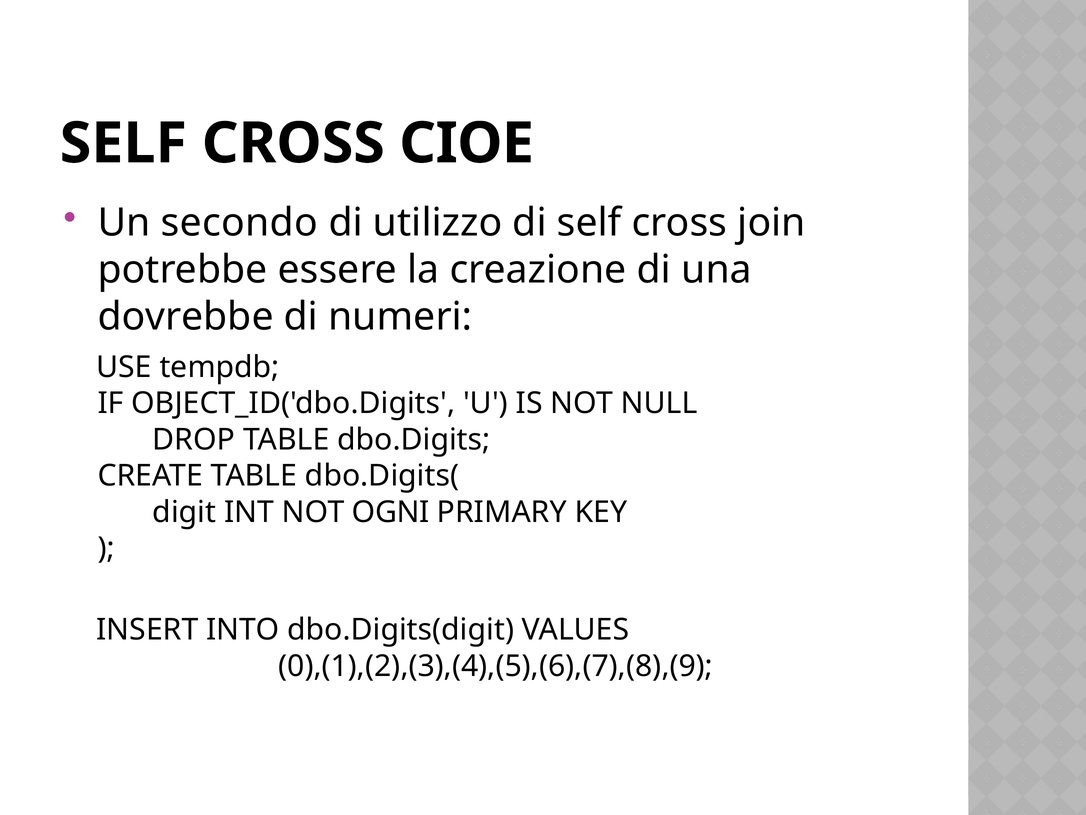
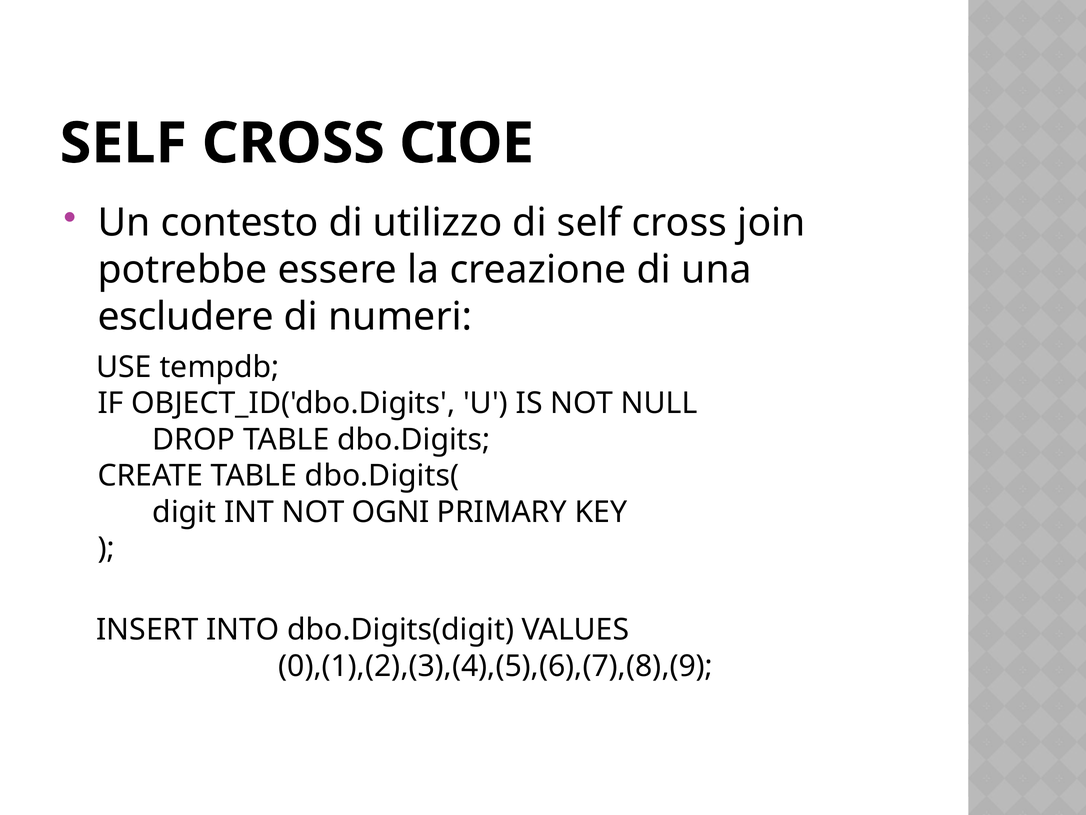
secondo: secondo -> contesto (240, 223)
dovrebbe: dovrebbe -> escludere (186, 317)
